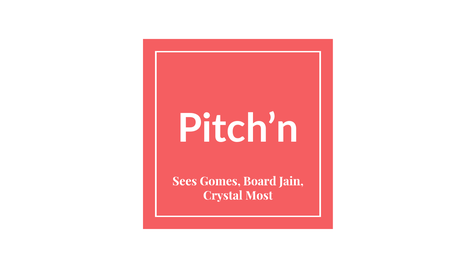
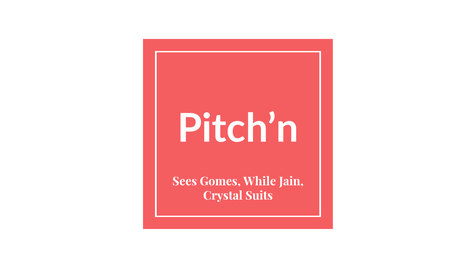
Board: Board -> While (260, 181)
Most: Most -> Suits (259, 195)
